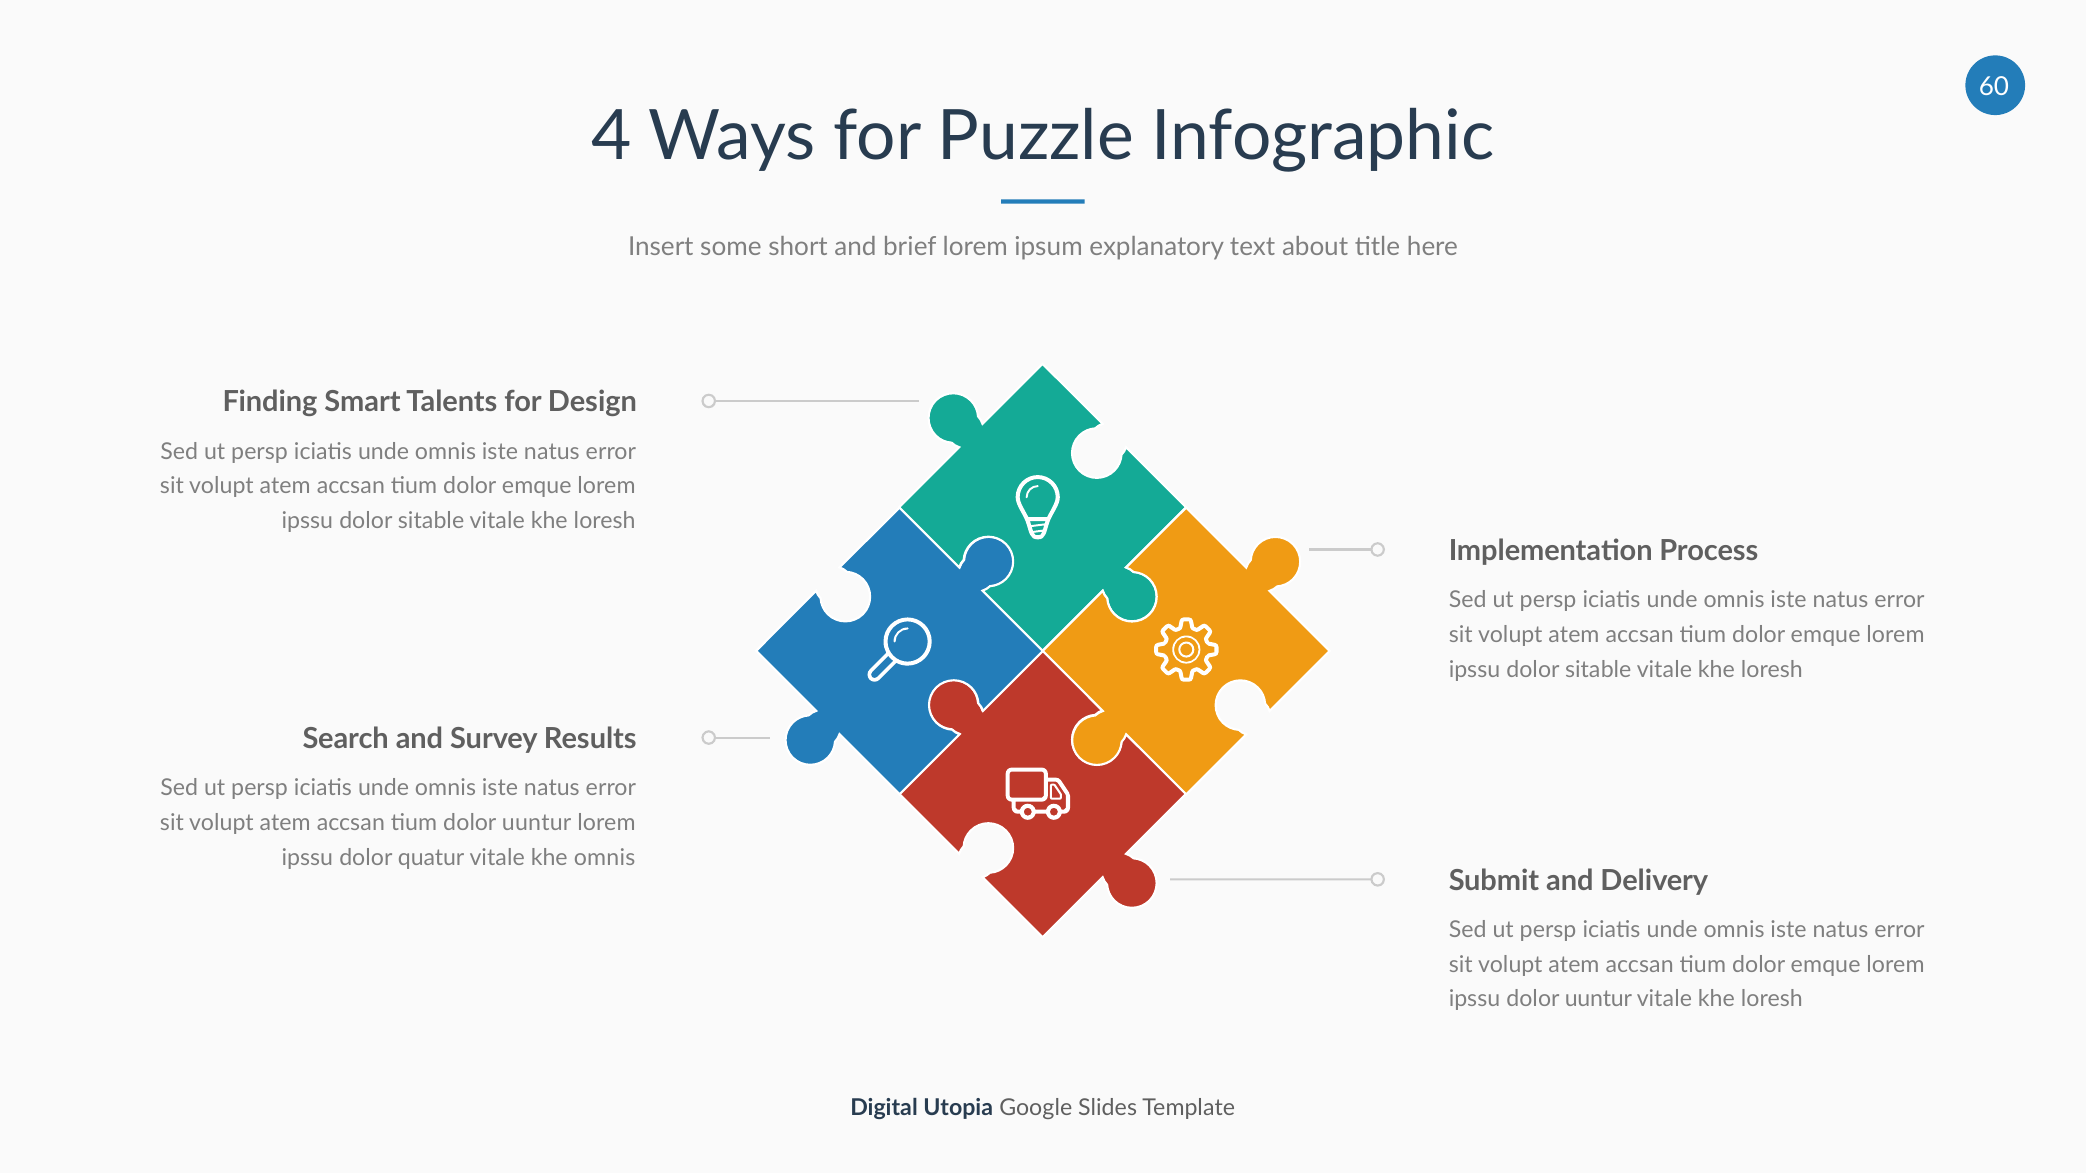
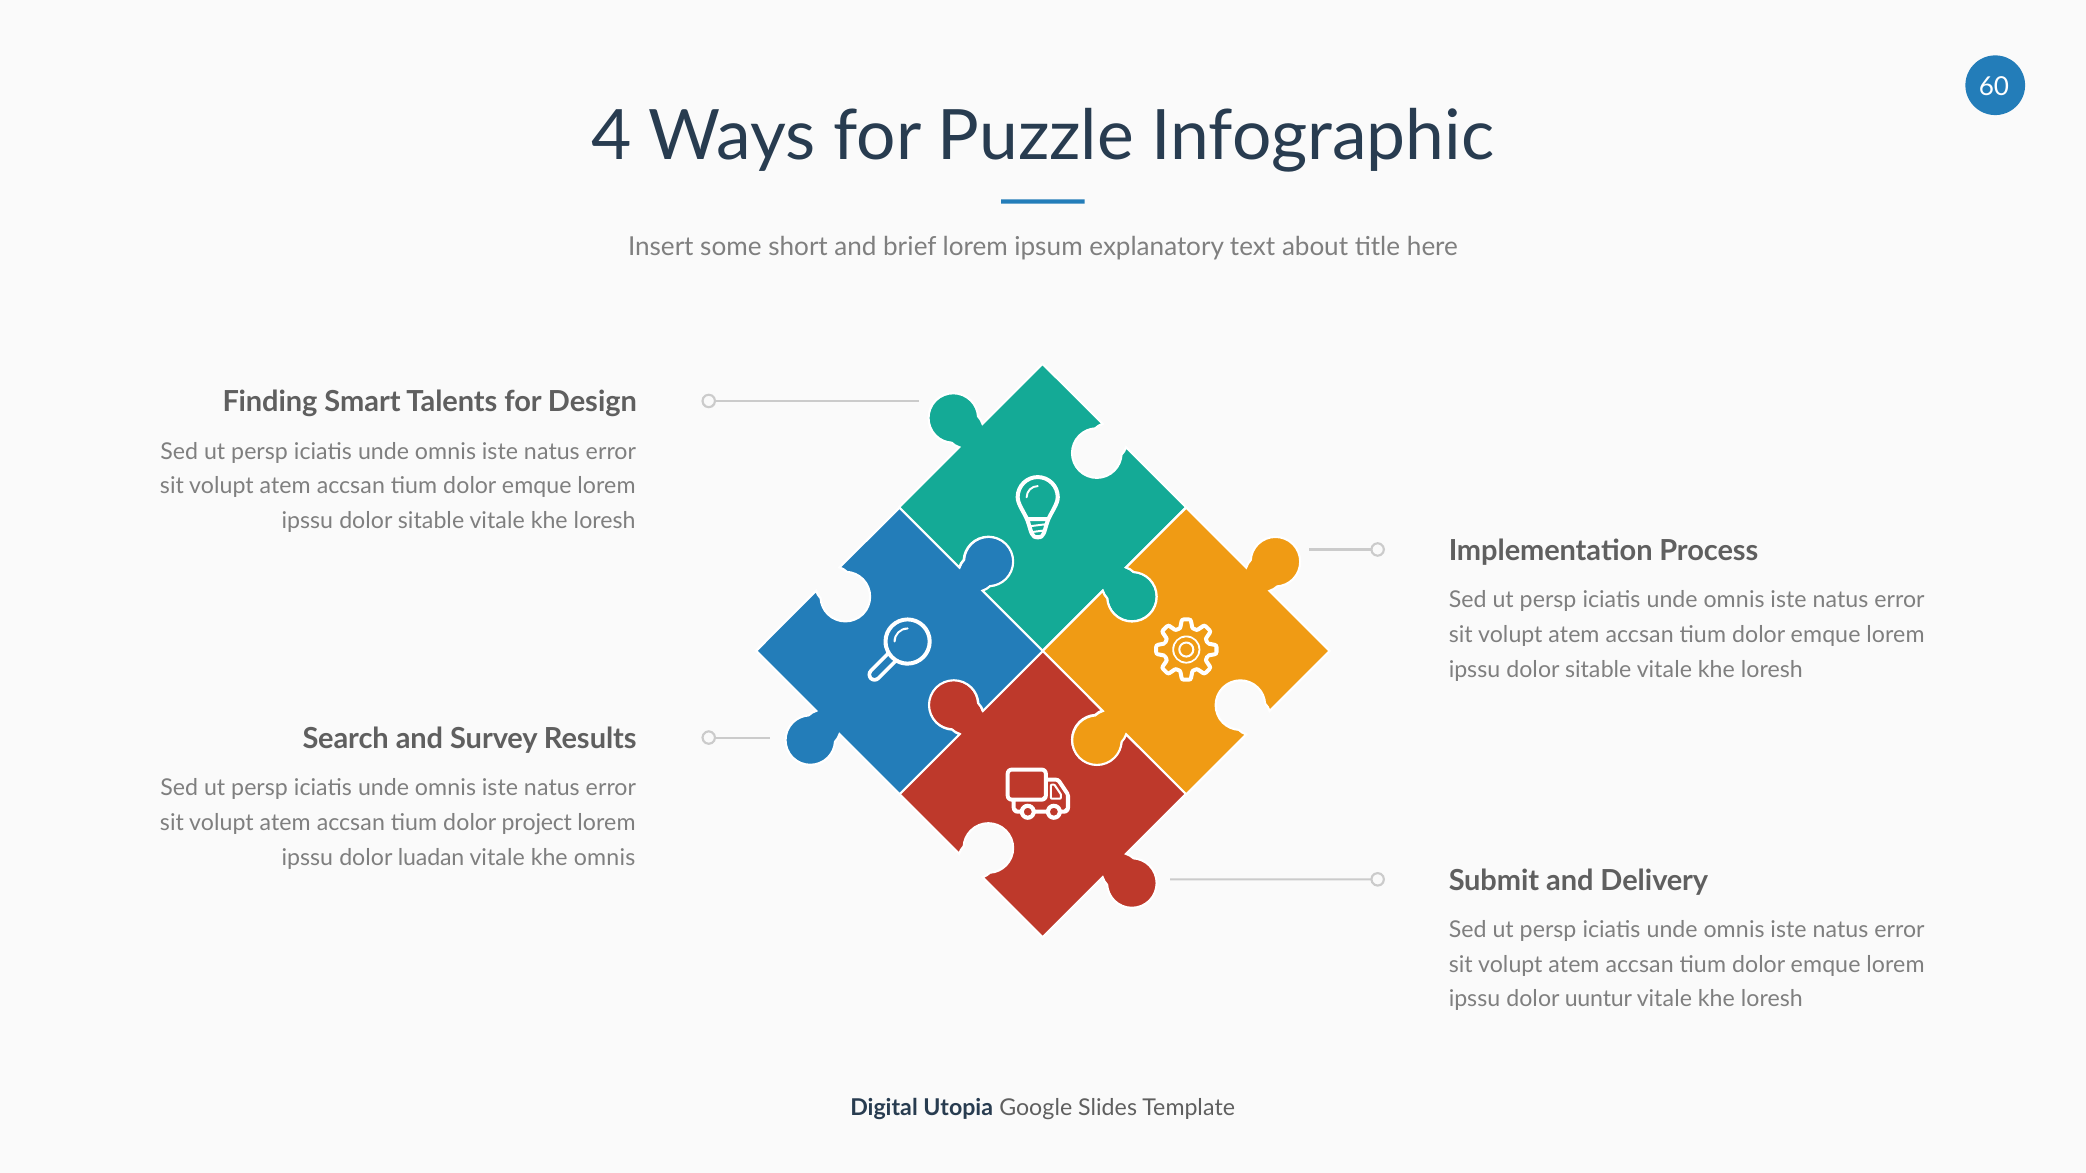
tium dolor uuntur: uuntur -> project (537, 823)
quatur: quatur -> luadan (431, 858)
